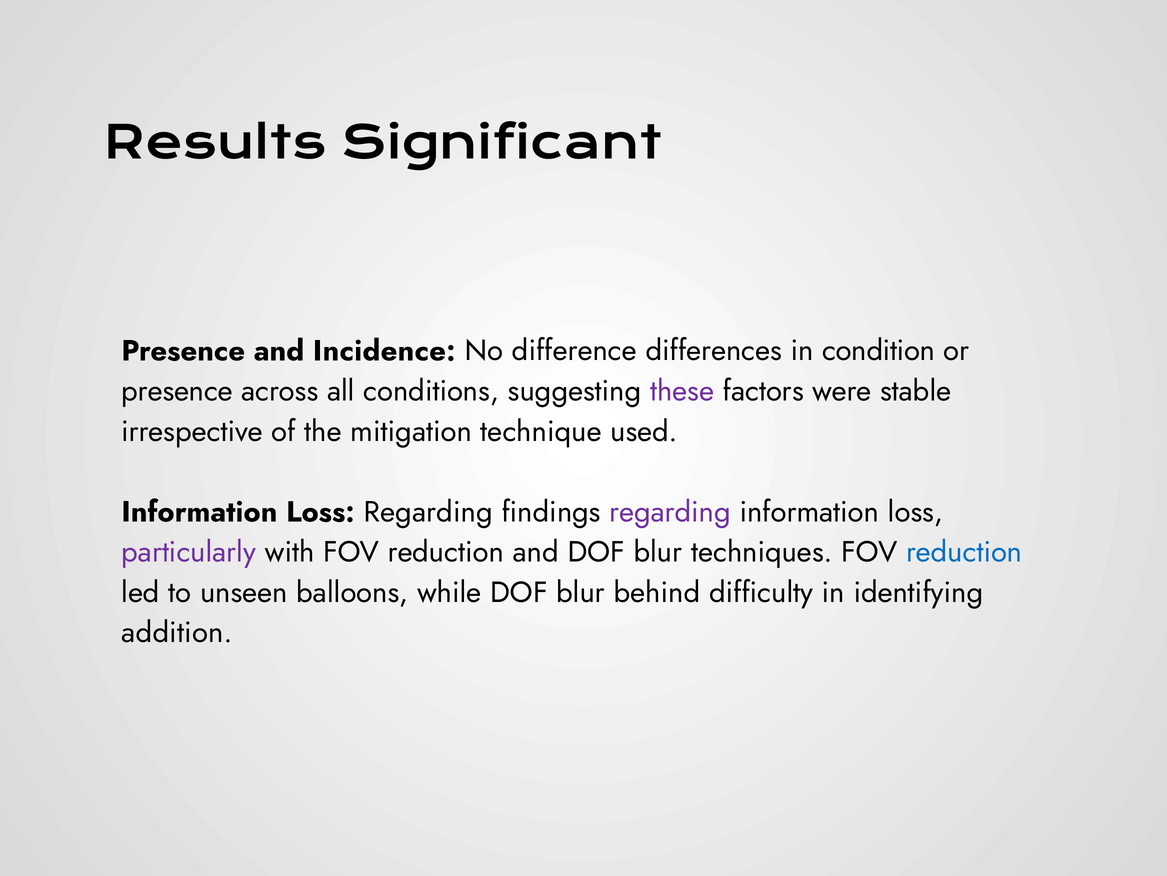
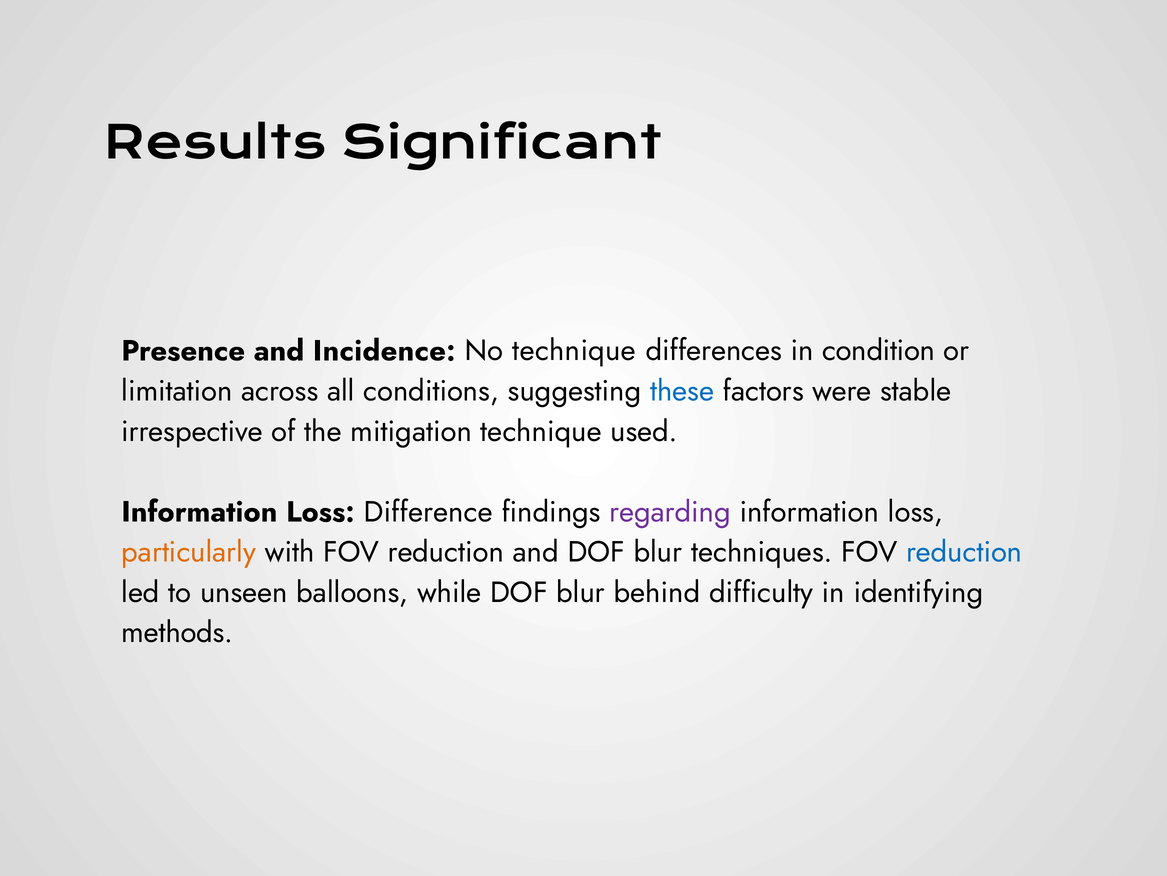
No difference: difference -> technique (574, 351)
presence: presence -> limitation (177, 391)
these colour: purple -> blue (682, 391)
Loss Regarding: Regarding -> Difference (428, 512)
particularly colour: purple -> orange (189, 552)
addition: addition -> methods (177, 632)
